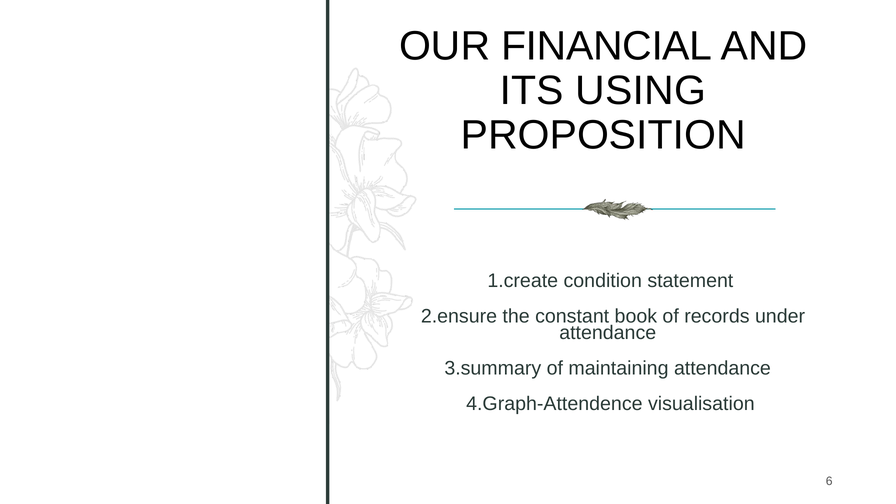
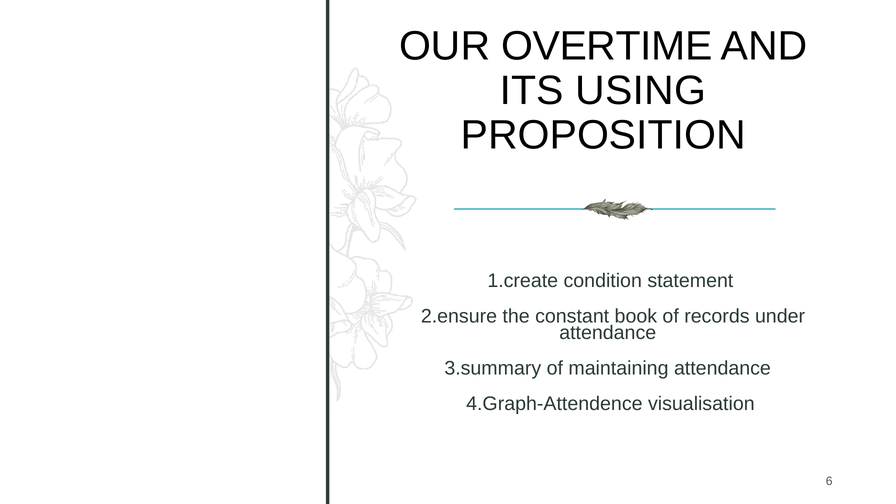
FINANCIAL: FINANCIAL -> OVERTIME (607, 46)
